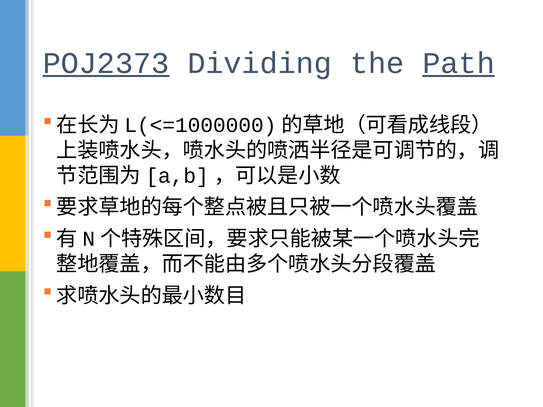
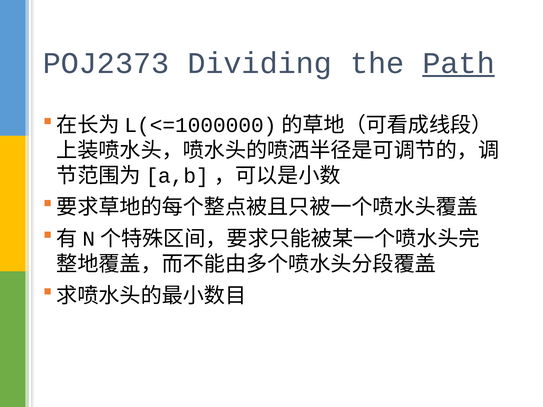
POJ2373 underline: present -> none (106, 63)
